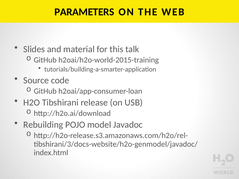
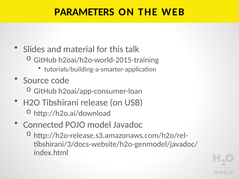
Rebuilding: Rebuilding -> Connected (43, 125)
